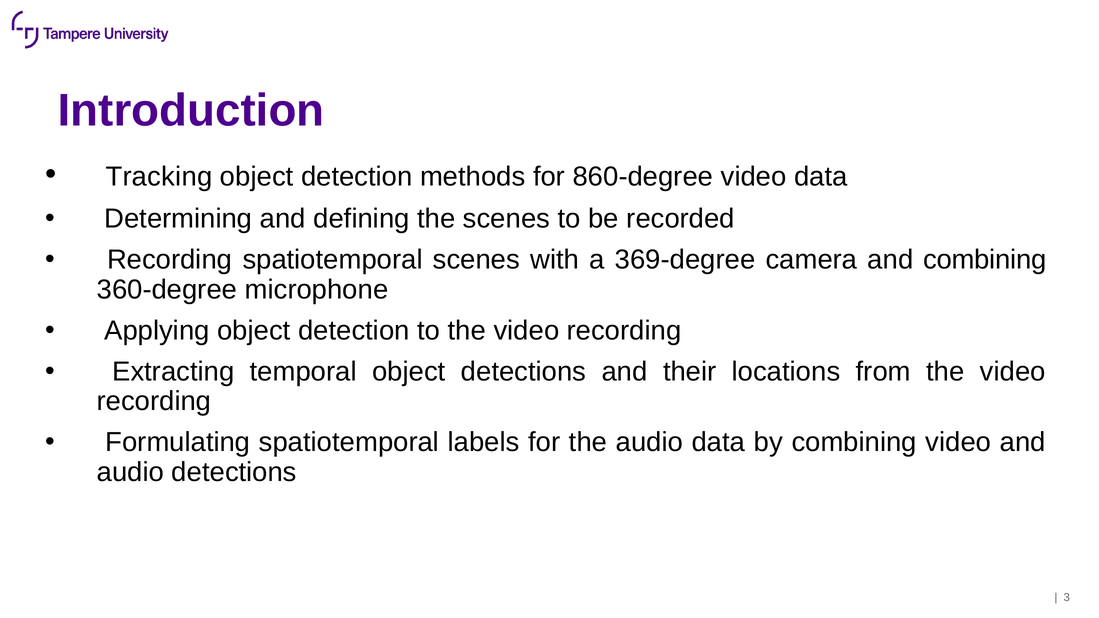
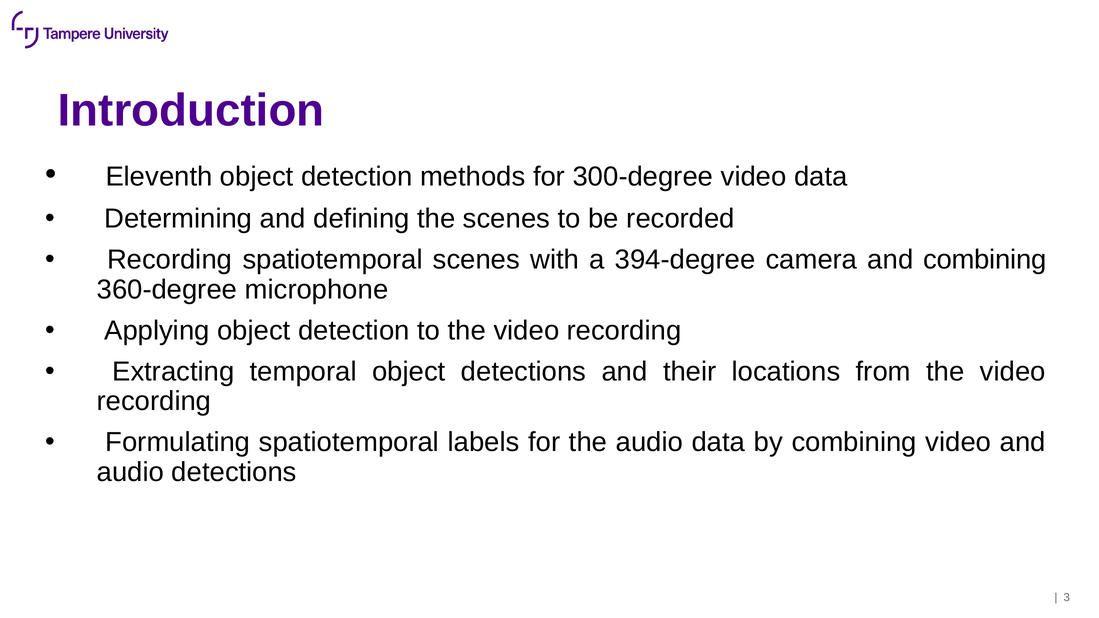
Tracking: Tracking -> Eleventh (159, 177)
860-degree: 860-degree -> 300-degree (643, 177)
369-degree: 369-degree -> 394-degree (685, 260)
